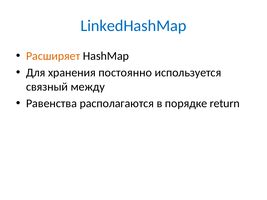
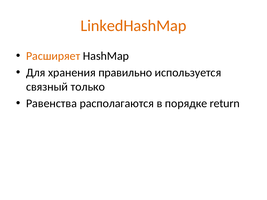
LinkedHashMap colour: blue -> orange (133, 26)
постоянно: постоянно -> правильно (125, 73)
между: между -> только (88, 87)
